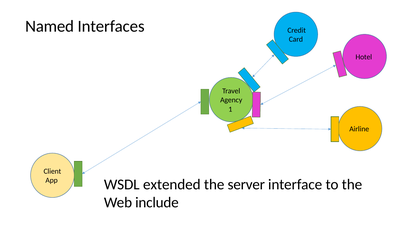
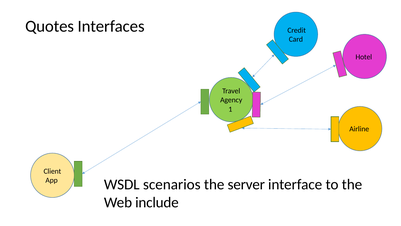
Named: Named -> Quotes (50, 26)
extended: extended -> scenarios (172, 184)
